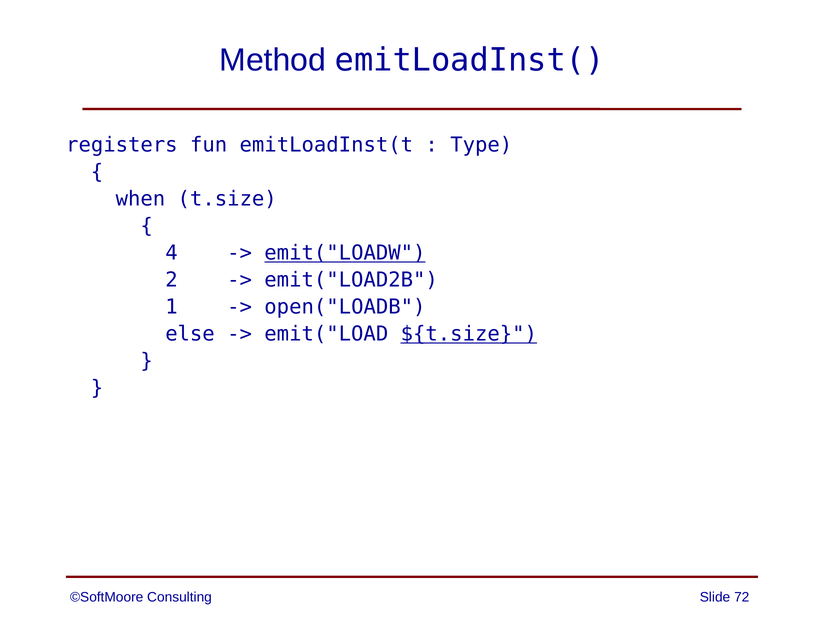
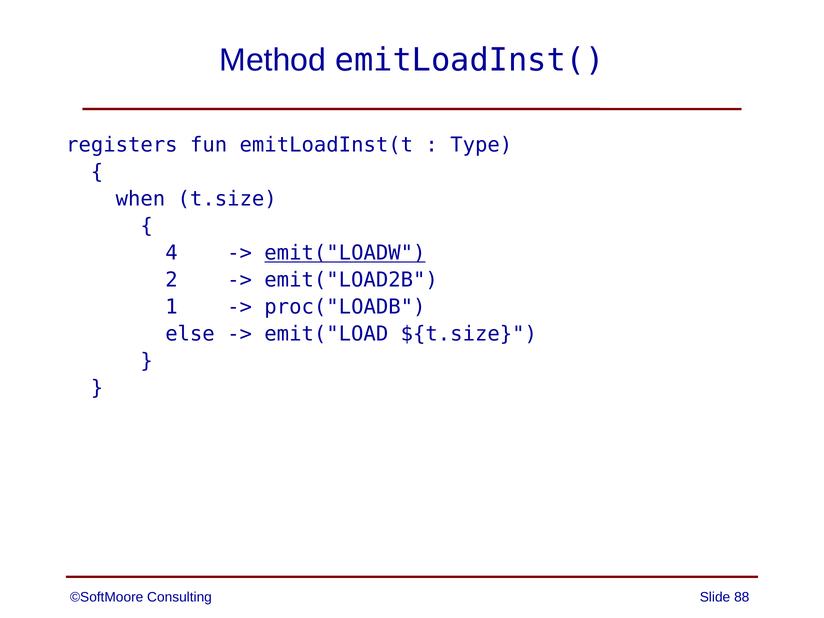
open("LOADB: open("LOADB -> proc("LOADB (345, 307)
${t.size underline: present -> none (469, 334)
72: 72 -> 88 (742, 597)
